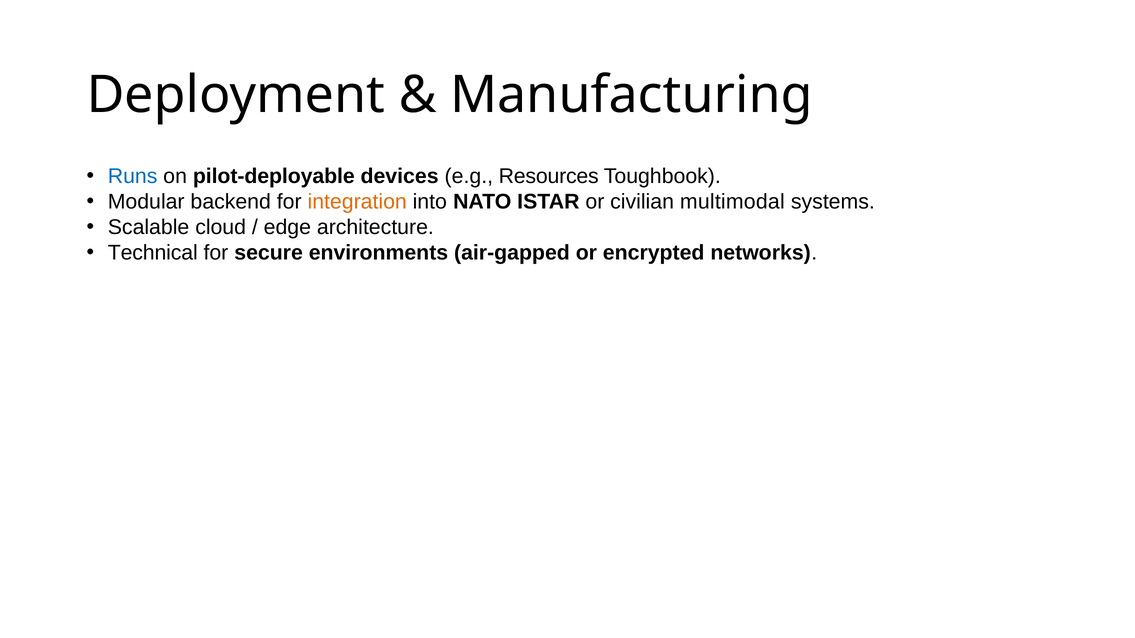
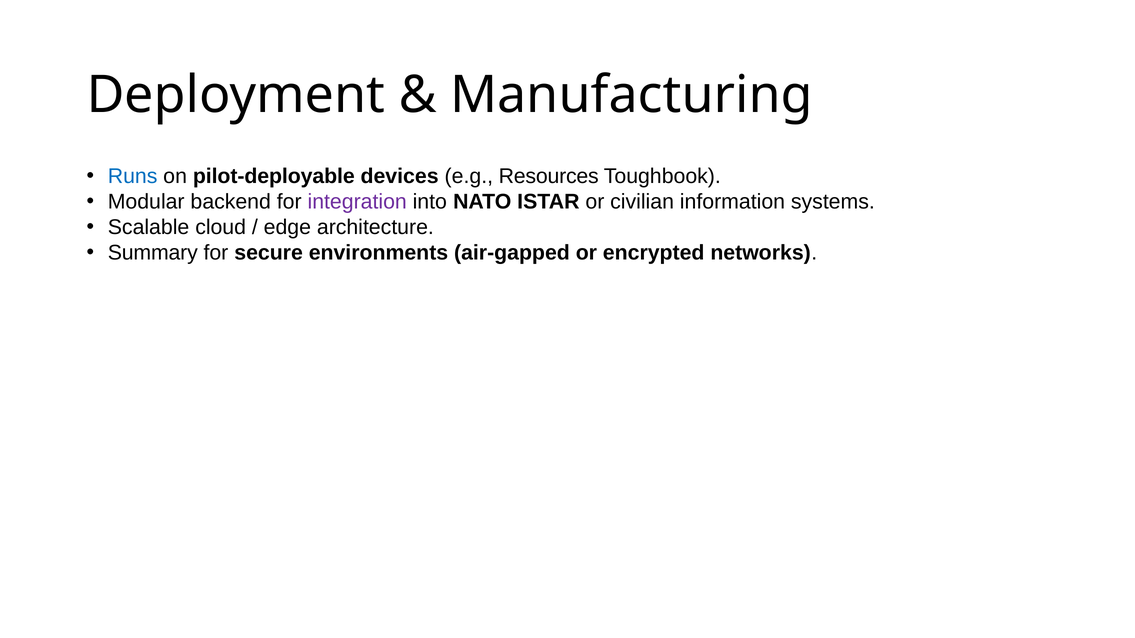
integration colour: orange -> purple (357, 202)
multimodal: multimodal -> information (732, 202)
Technical: Technical -> Summary (153, 253)
